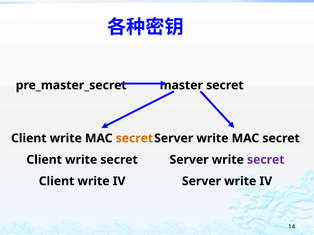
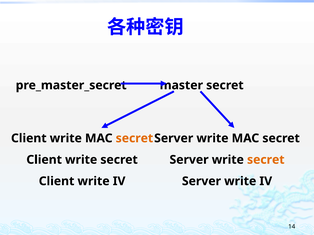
secret colour: purple -> orange (266, 160)
